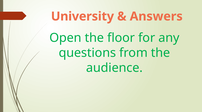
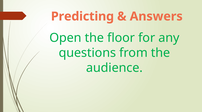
University: University -> Predicting (82, 16)
